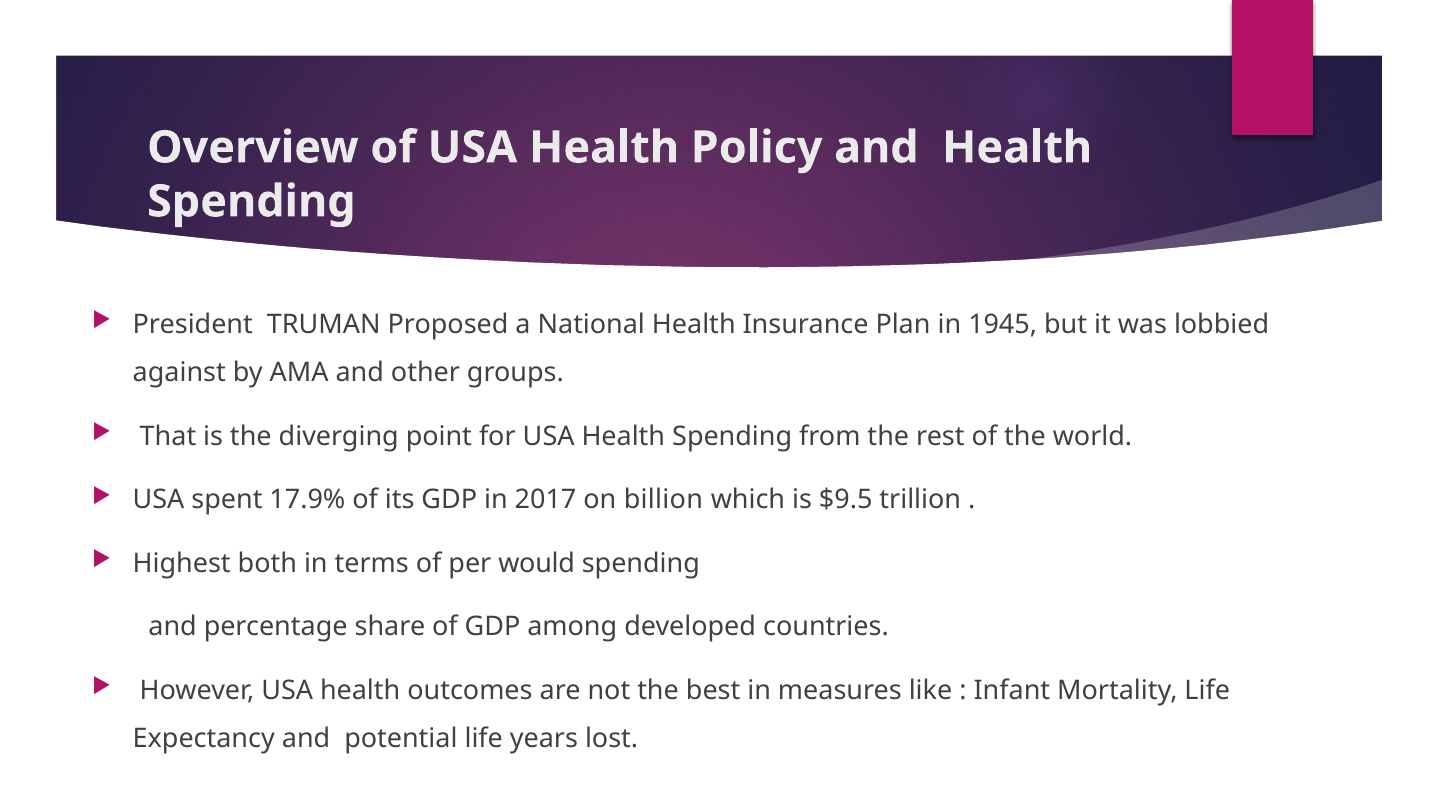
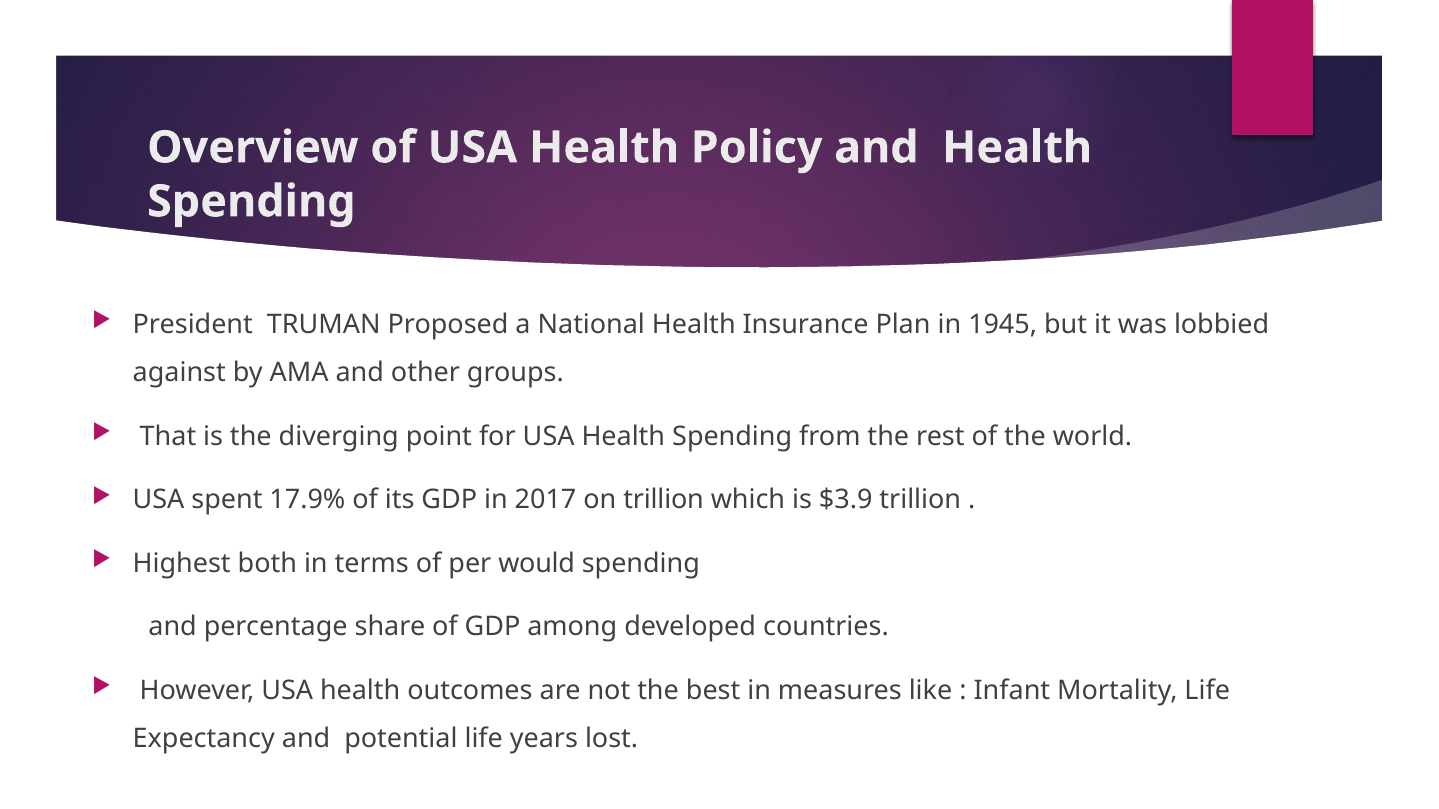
on billion: billion -> trillion (664, 500)
$9.5: $9.5 -> $3.9 (846, 500)
